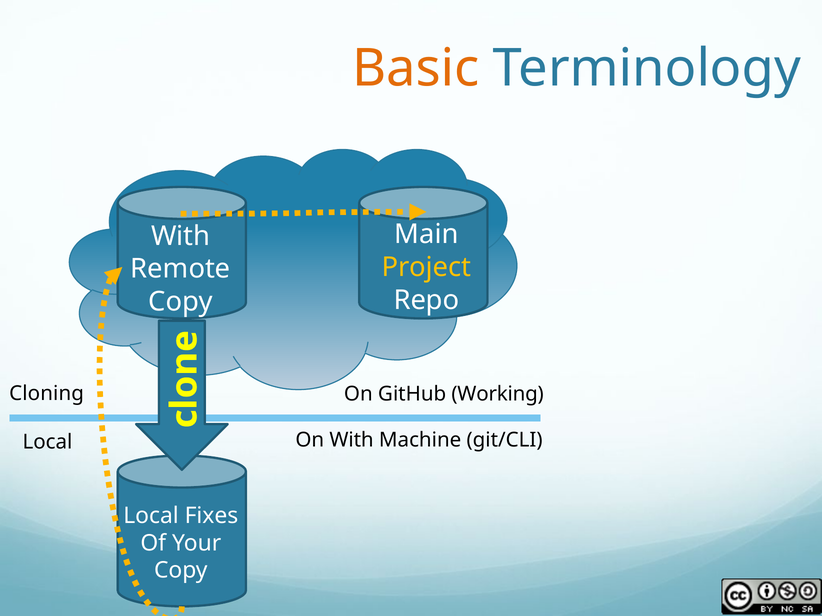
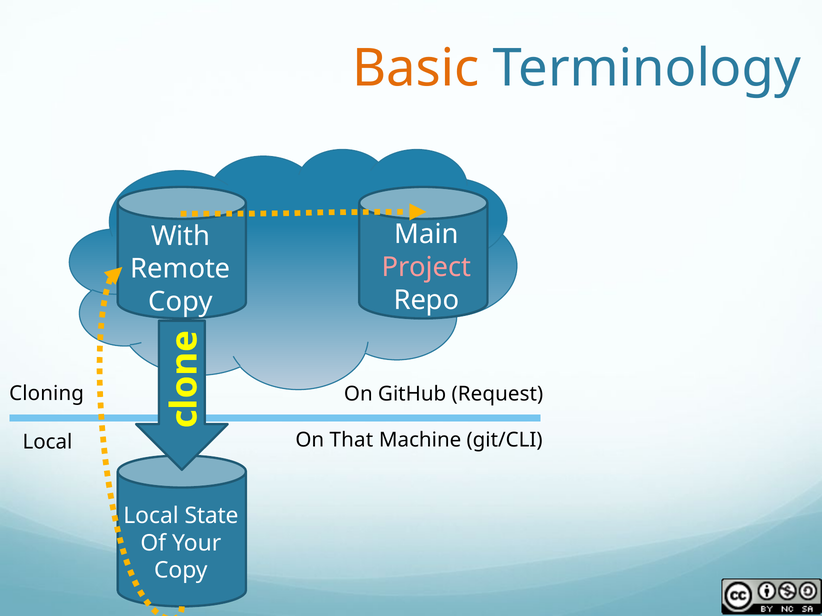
Project colour: yellow -> pink (427, 267)
Working: Working -> Request (497, 394)
On With: With -> That (351, 440)
Fixes: Fixes -> State (212, 516)
